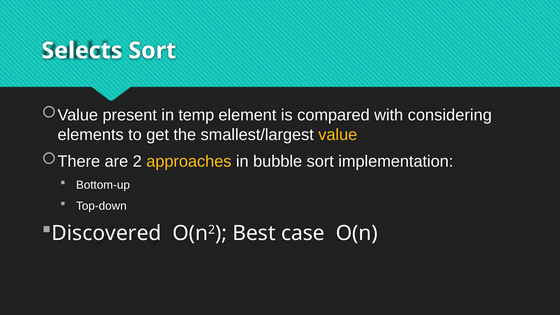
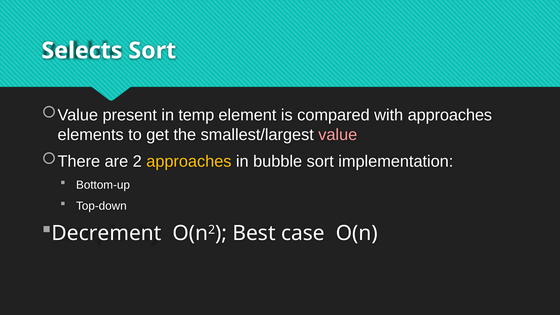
with considering: considering -> approaches (450, 115)
value colour: yellow -> pink (338, 135)
Discovered: Discovered -> Decrement (106, 233)
